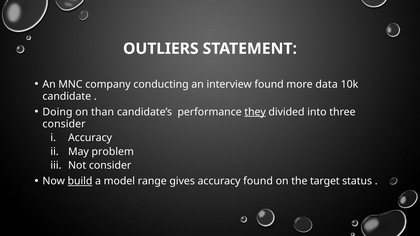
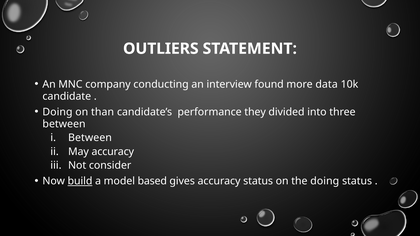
they underline: present -> none (255, 112)
consider: consider -> between (64, 124)
Accuracy: Accuracy -> Between (90, 138)
May problem: problem -> accuracy (113, 152)
range: range -> based (152, 181)
accuracy found: found -> status (258, 181)
the target: target -> doing (325, 181)
